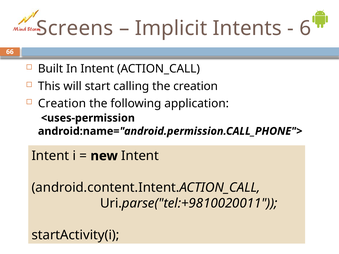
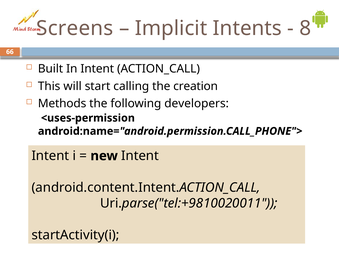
6: 6 -> 8 (305, 28)
Creation: Creation -> Methods (62, 104)
application: application -> developers (197, 104)
